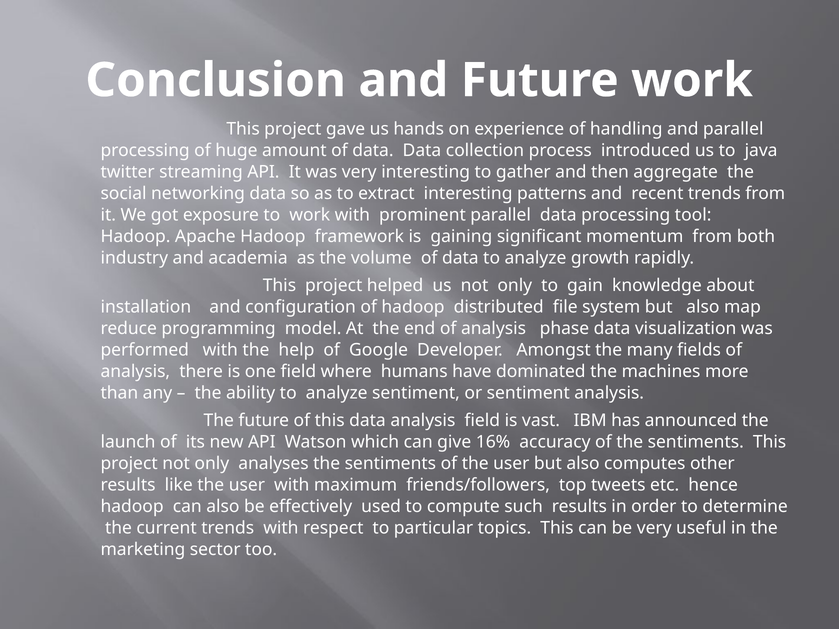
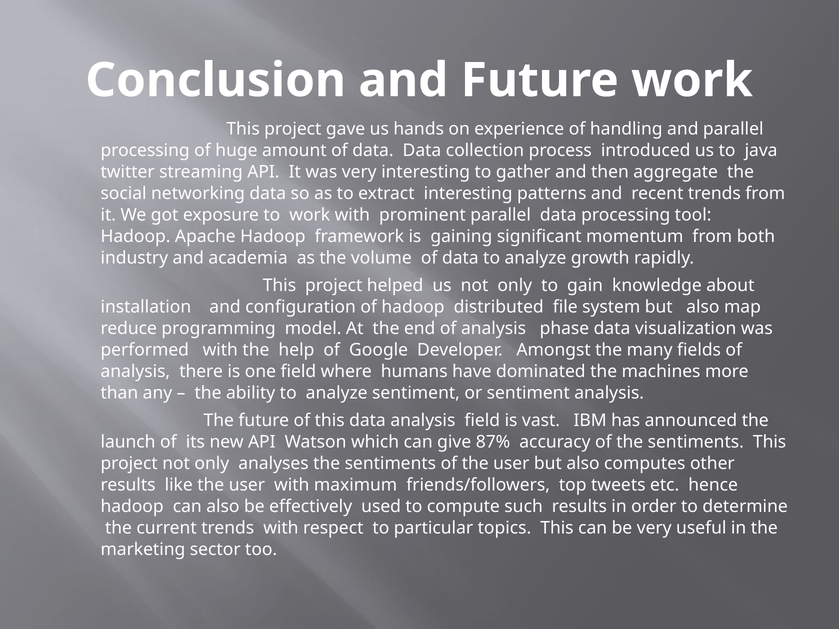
16%: 16% -> 87% (493, 442)
